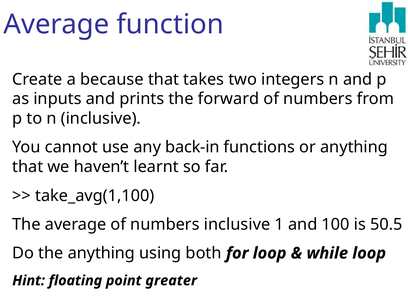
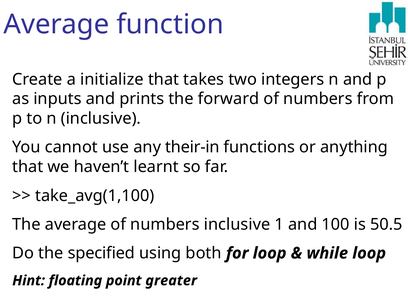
because: because -> initialize (112, 79)
back-in: back-in -> their-in (192, 147)
the anything: anything -> specified (101, 253)
